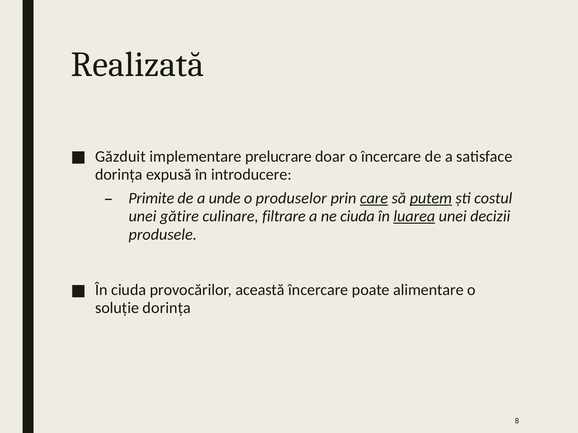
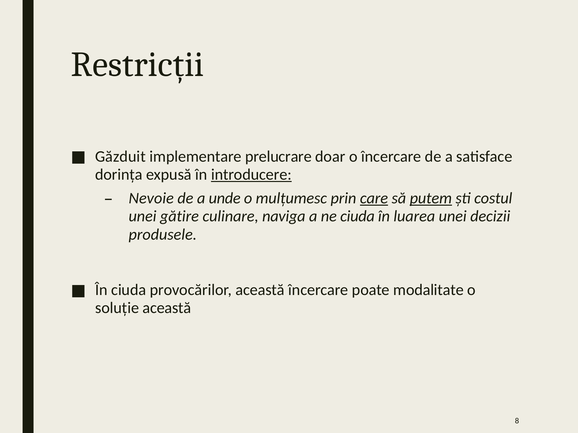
Realizată: Realizată -> Restricții (137, 65)
introducere underline: none -> present (251, 175)
Primite: Primite -> Nevoie (151, 198)
produselor: produselor -> mulțumesc (291, 198)
filtrare: filtrare -> naviga (284, 217)
luarea underline: present -> none (414, 217)
alimentare: alimentare -> modalitate (428, 290)
soluție dorința: dorința -> această (167, 308)
